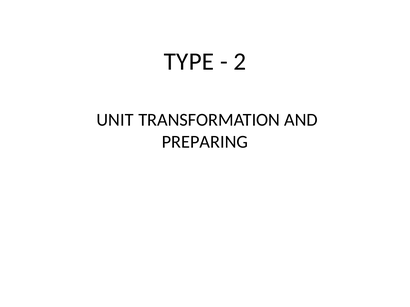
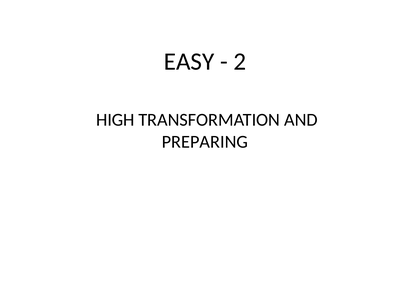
TYPE: TYPE -> EASY (189, 62)
UNIT: UNIT -> HIGH (115, 120)
